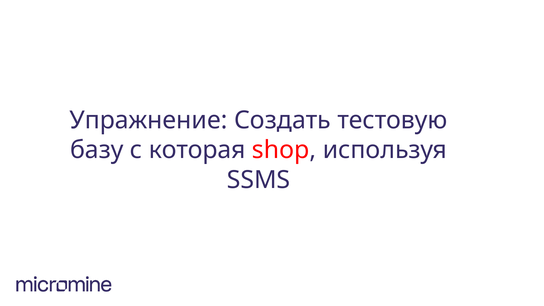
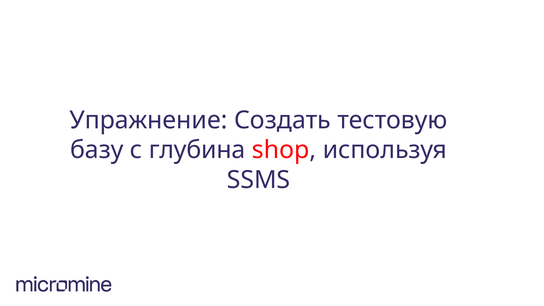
которая: которая -> глубина (197, 150)
